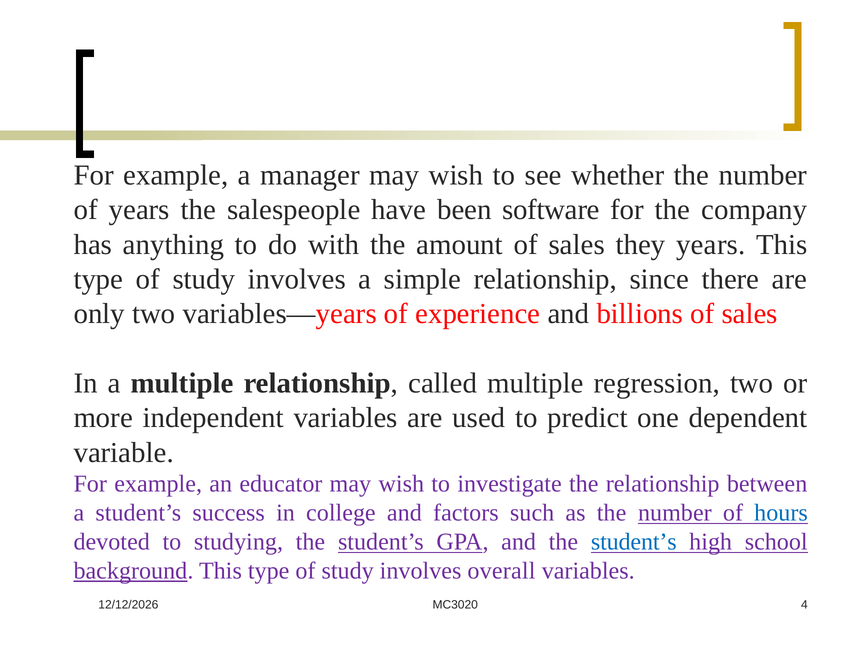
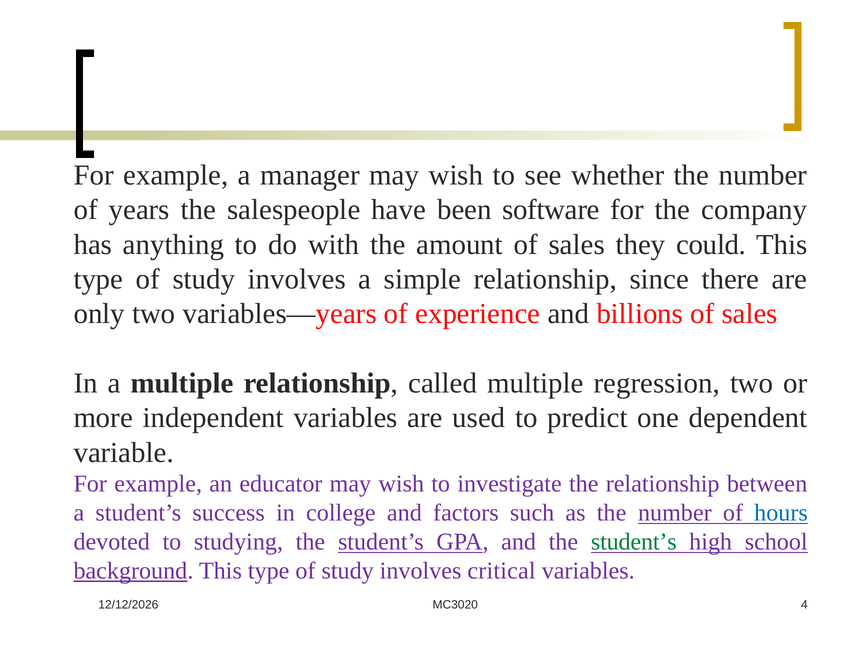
they years: years -> could (711, 245)
student’s colour: blue -> green (634, 542)
overall: overall -> critical (502, 571)
